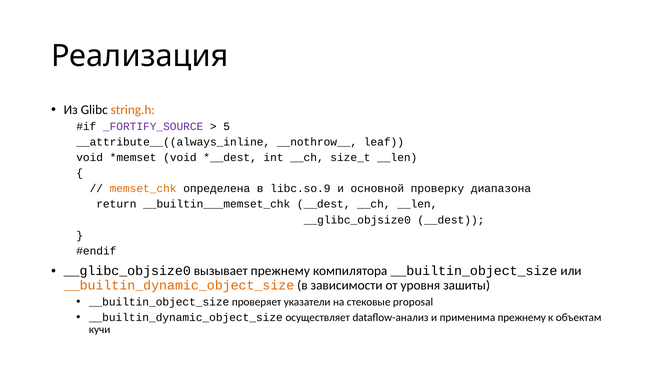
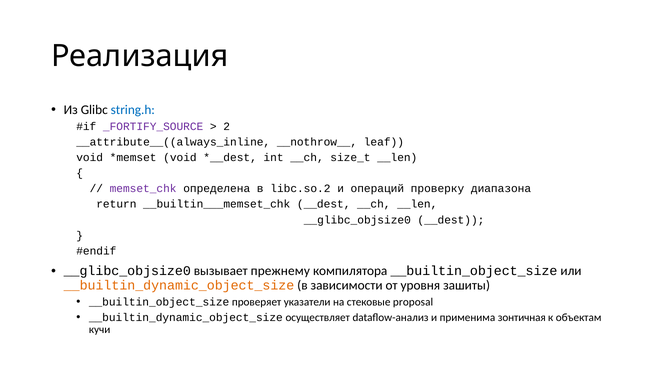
string.h colour: orange -> blue (133, 110)
5: 5 -> 2 (227, 127)
memset_chk colour: orange -> purple (143, 189)
libc.so.9: libc.so.9 -> libc.so.2 (300, 189)
основной: основной -> операций (377, 189)
применима прежнему: прежнему -> зонтичная (522, 318)
